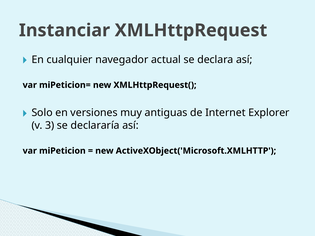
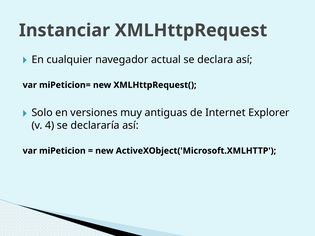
3: 3 -> 4 (50, 125)
